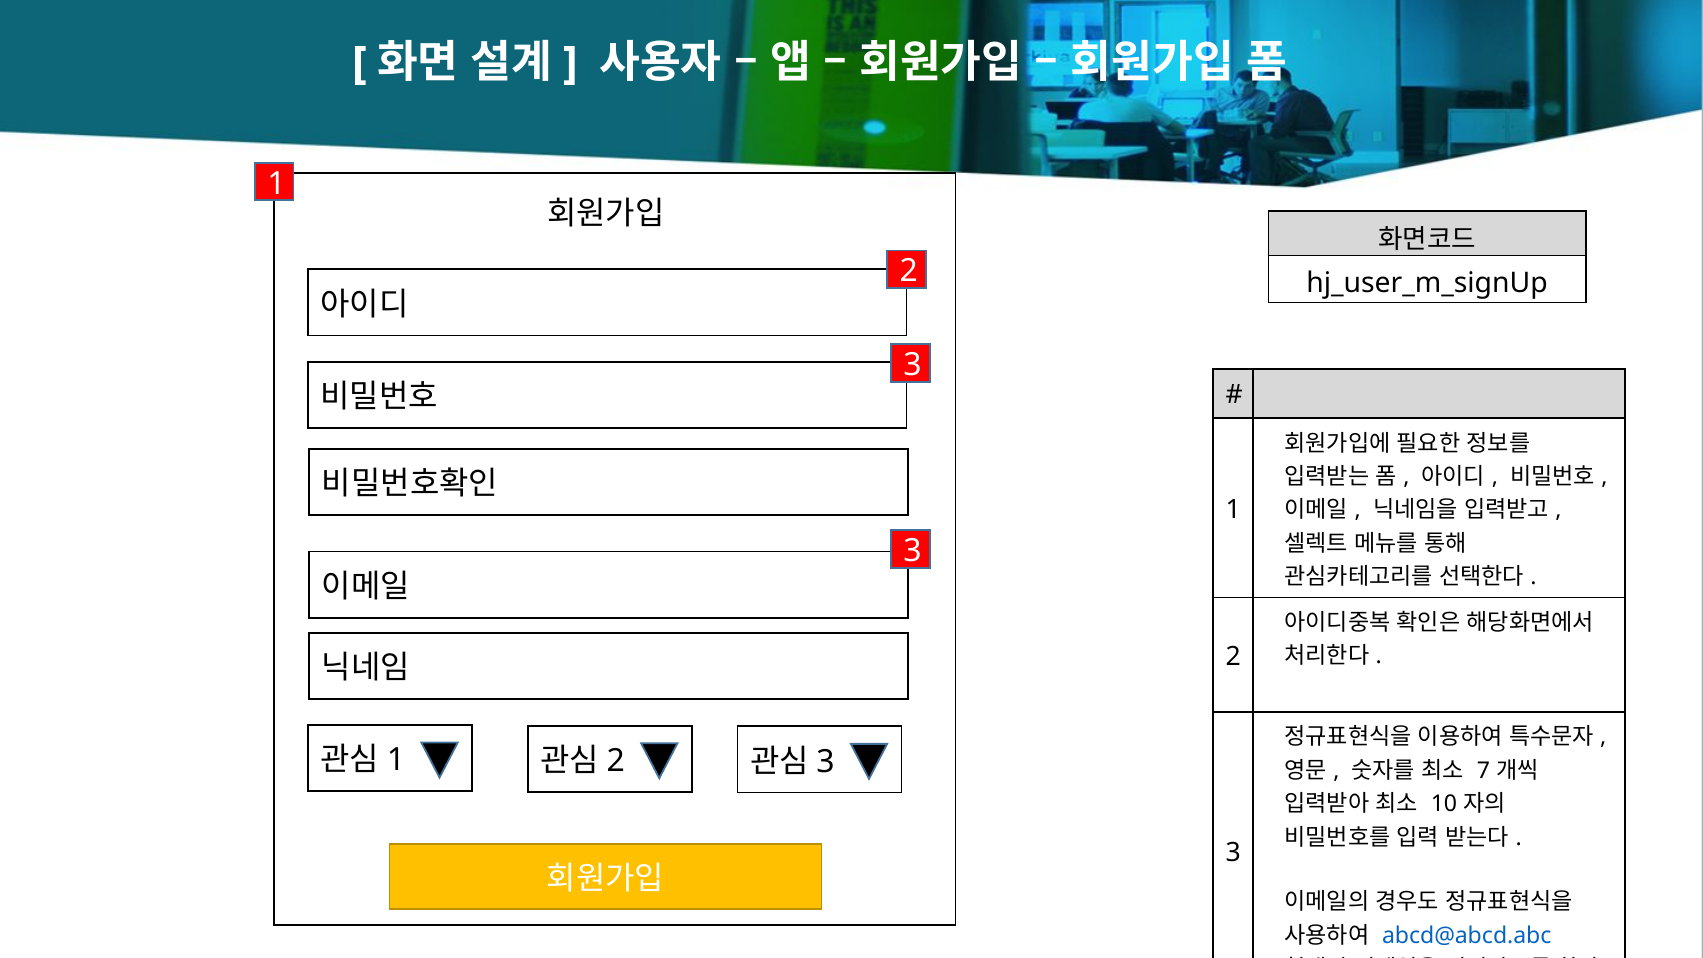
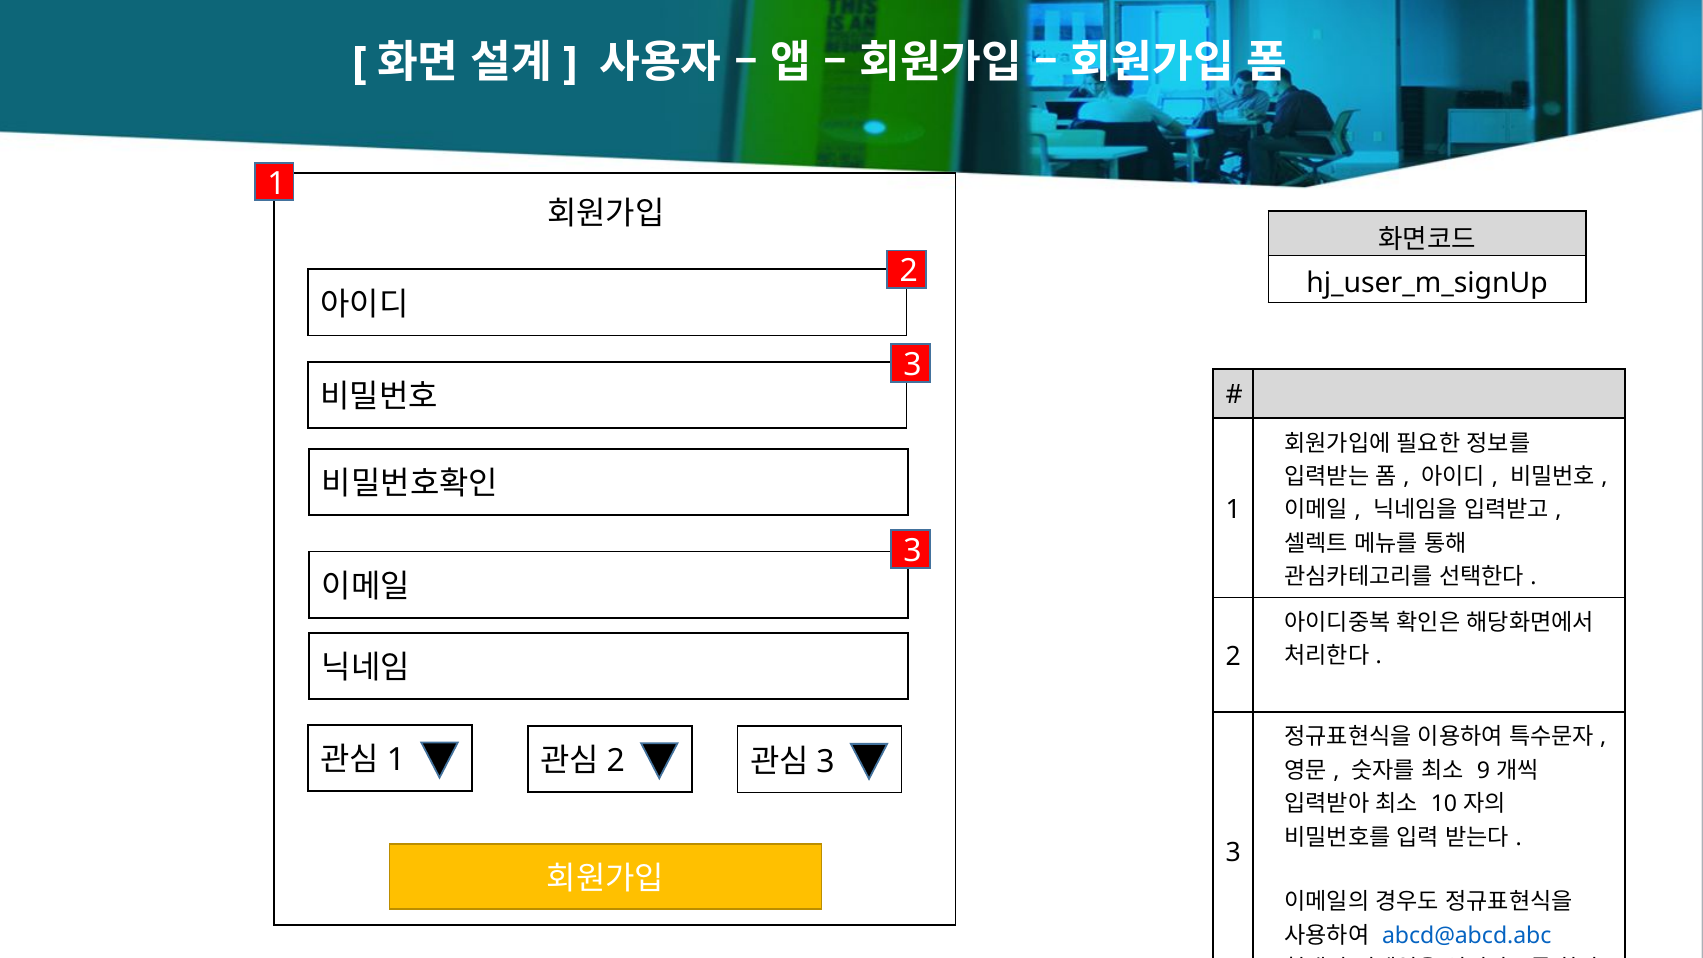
7: 7 -> 9 (1484, 771)
